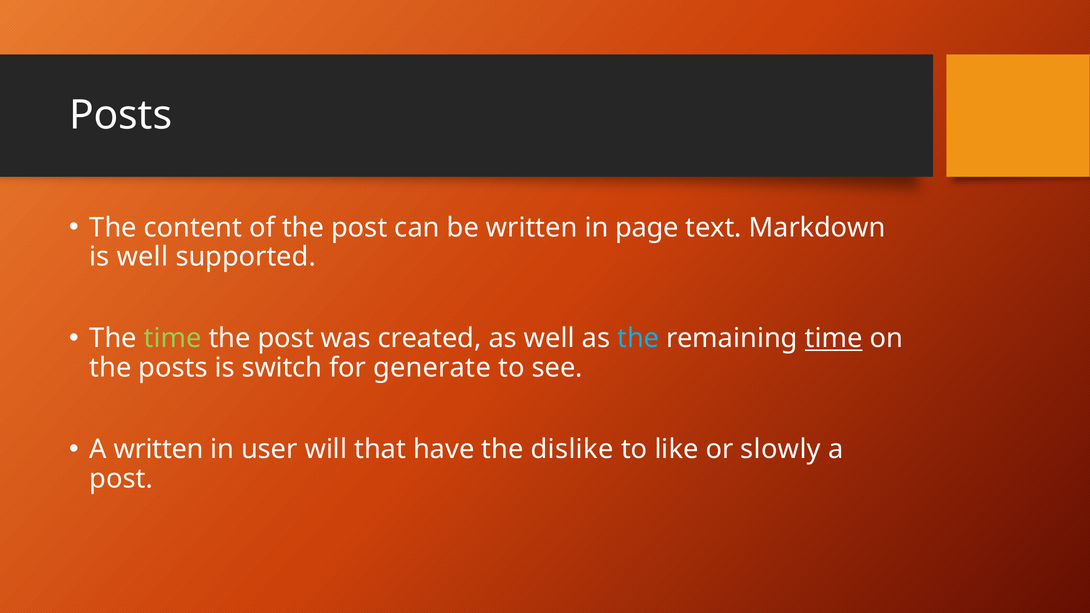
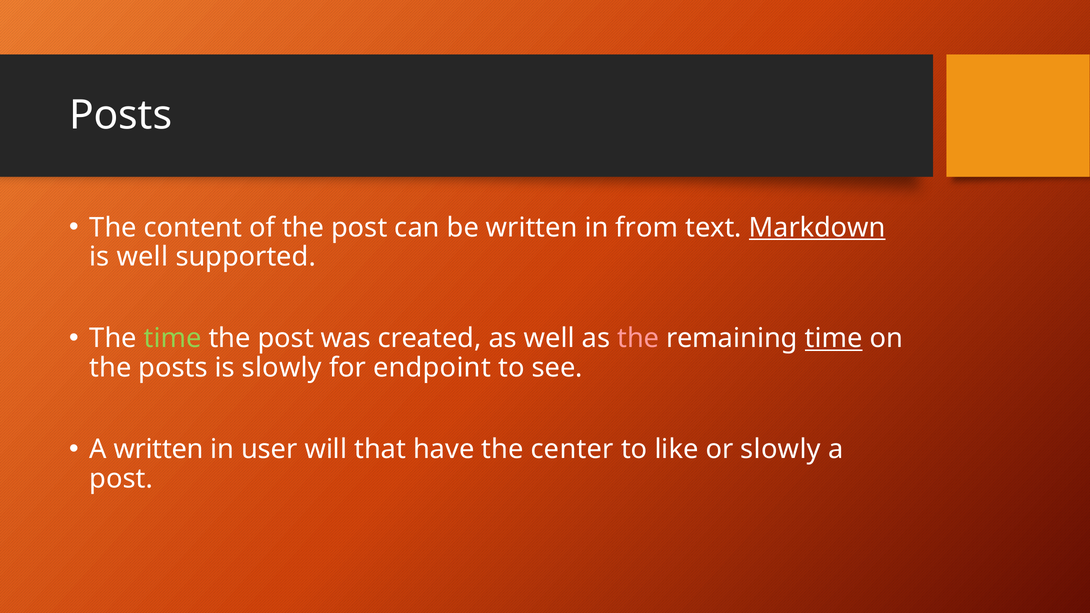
page: page -> from (647, 228)
Markdown underline: none -> present (817, 228)
the colour: light blue -> pink (638, 339)
is switch: switch -> slowly (282, 368)
generate: generate -> endpoint (432, 368)
dislike: dislike -> center (572, 450)
